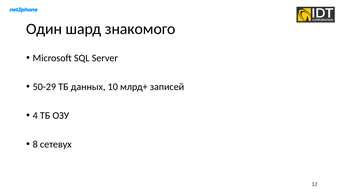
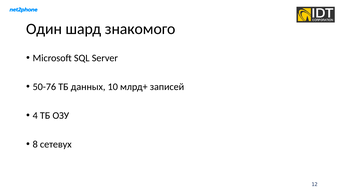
50-29: 50-29 -> 50-76 (44, 87)
